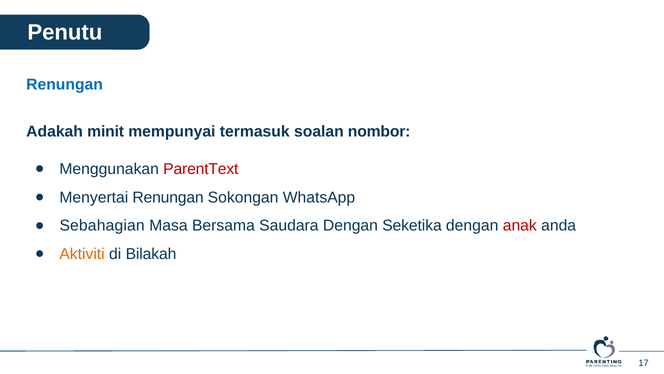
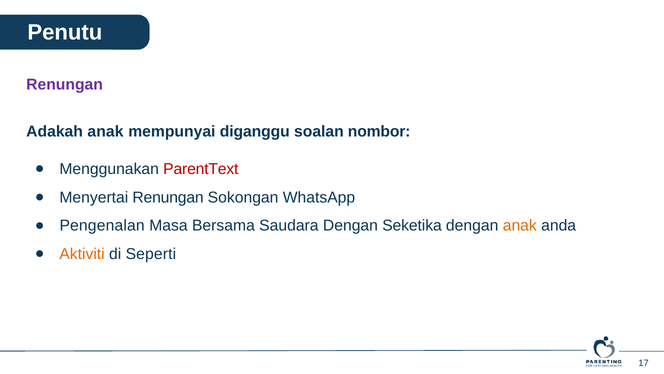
Renungan colour: blue -> purple (65, 84)
Adakah minit: minit -> anak (105, 131)
termasuk: termasuk -> diganggu (255, 131)
Sebahagian: Sebahagian -> Pengenalan (102, 225)
anak colour: red -> orange (520, 225)
Bilakah: Bilakah -> Seperti (151, 254)
